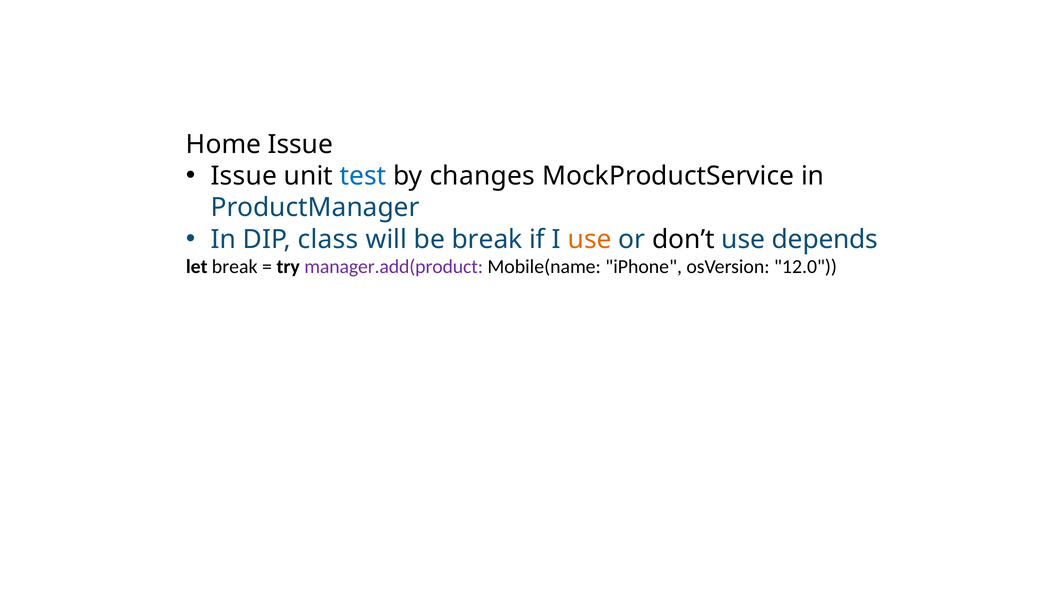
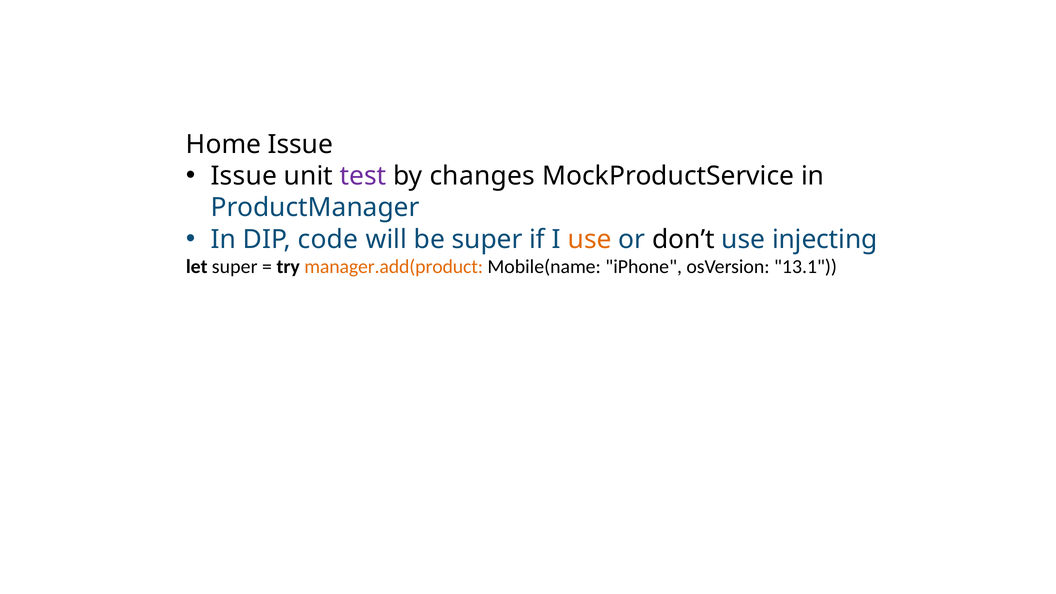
test colour: blue -> purple (363, 176)
class: class -> code (328, 239)
be break: break -> super (487, 239)
depends: depends -> injecting (825, 239)
let break: break -> super (235, 267)
manager.add(product colour: purple -> orange (394, 267)
12.0: 12.0 -> 13.1 (806, 267)
